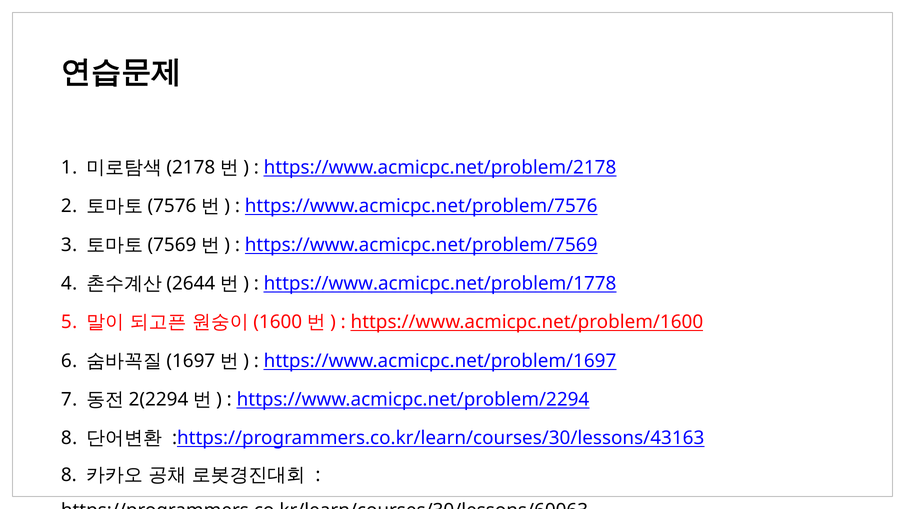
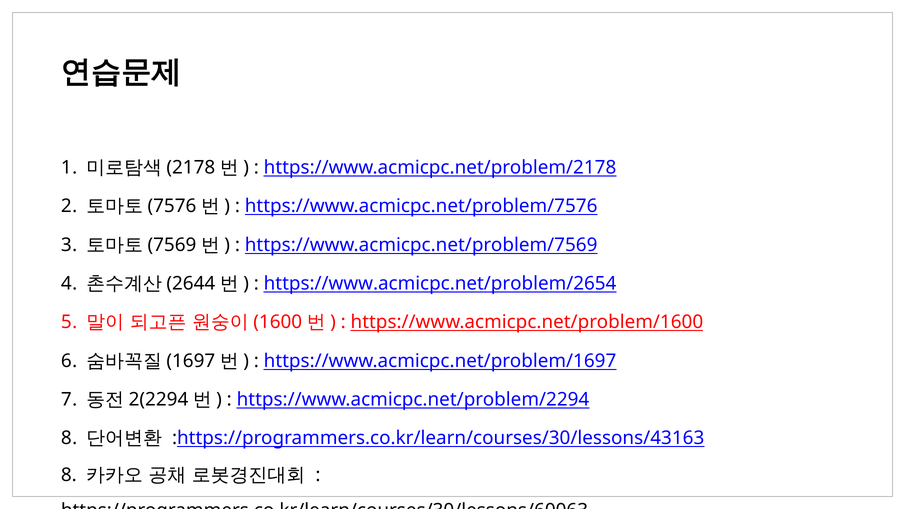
https://www.acmicpc.net/problem/1778: https://www.acmicpc.net/problem/1778 -> https://www.acmicpc.net/problem/2654 (440, 284)
